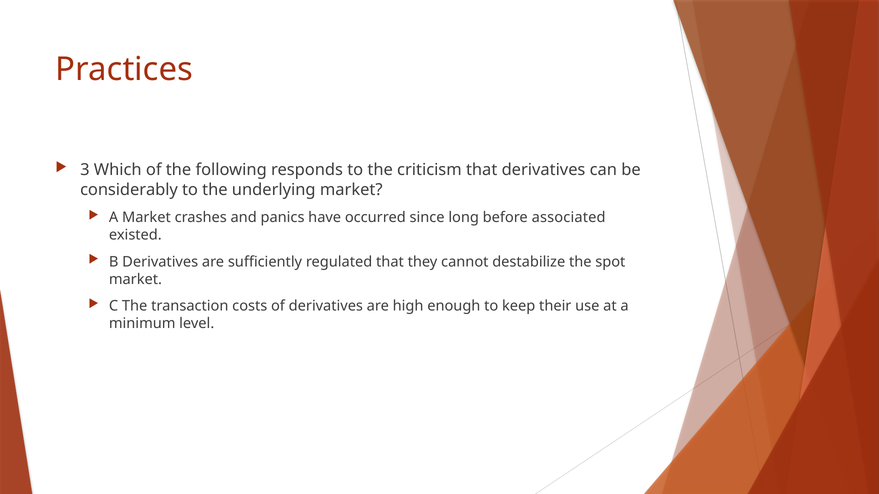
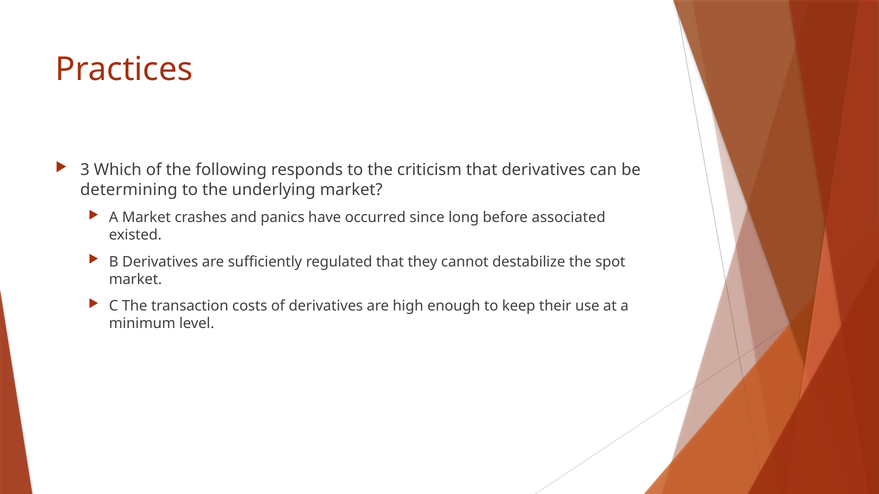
considerably: considerably -> determining (129, 190)
